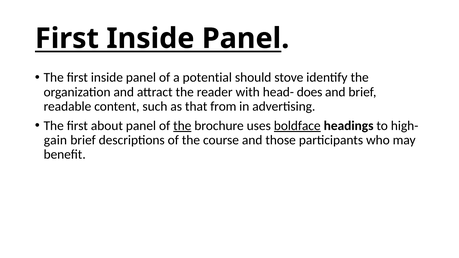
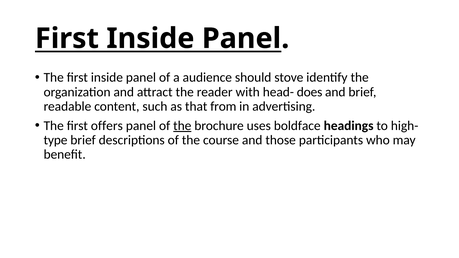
potential: potential -> audience (207, 78)
about: about -> offers (107, 126)
boldface underline: present -> none (297, 126)
gain: gain -> type (56, 140)
